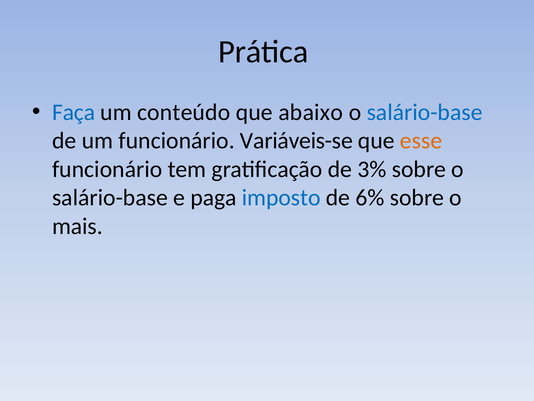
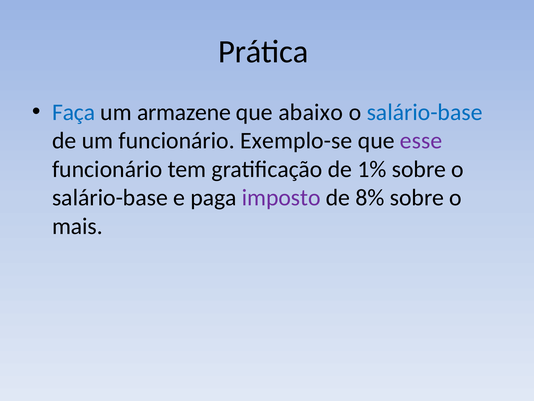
conteúdo: conteúdo -> armazene (184, 112)
Variáveis-se: Variáveis-se -> Exemplo-se (296, 141)
esse colour: orange -> purple (421, 141)
3%: 3% -> 1% (372, 169)
imposto colour: blue -> purple (281, 197)
6%: 6% -> 8% (370, 197)
